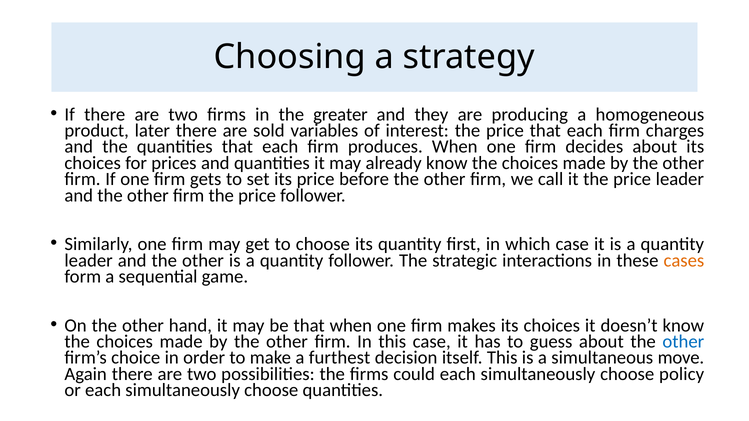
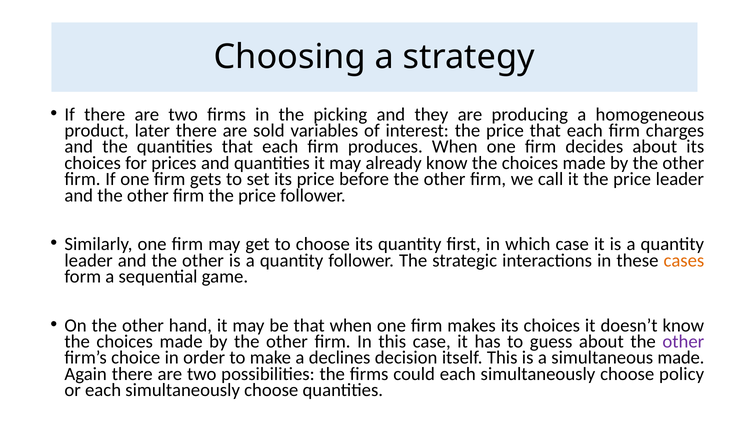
greater: greater -> picking (340, 115)
other colour: blue -> purple (683, 342)
furthest: furthest -> declines (340, 358)
simultaneous move: move -> made (681, 358)
